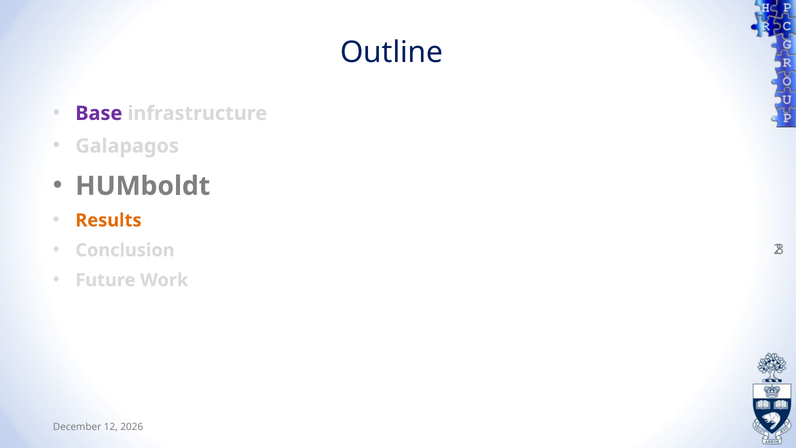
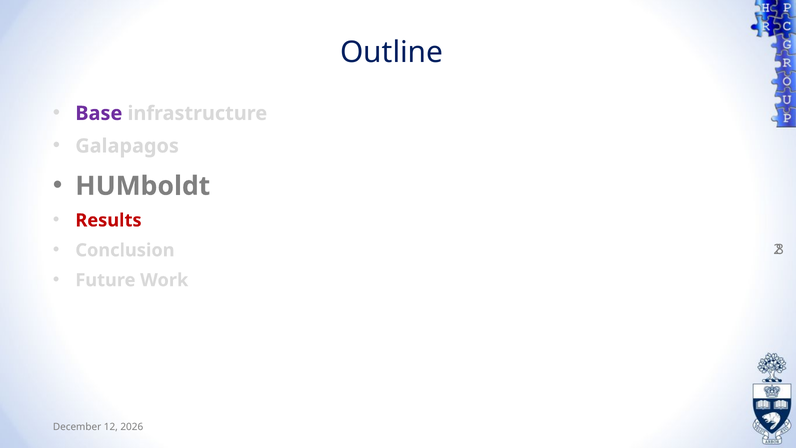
Results colour: orange -> red (108, 220)
